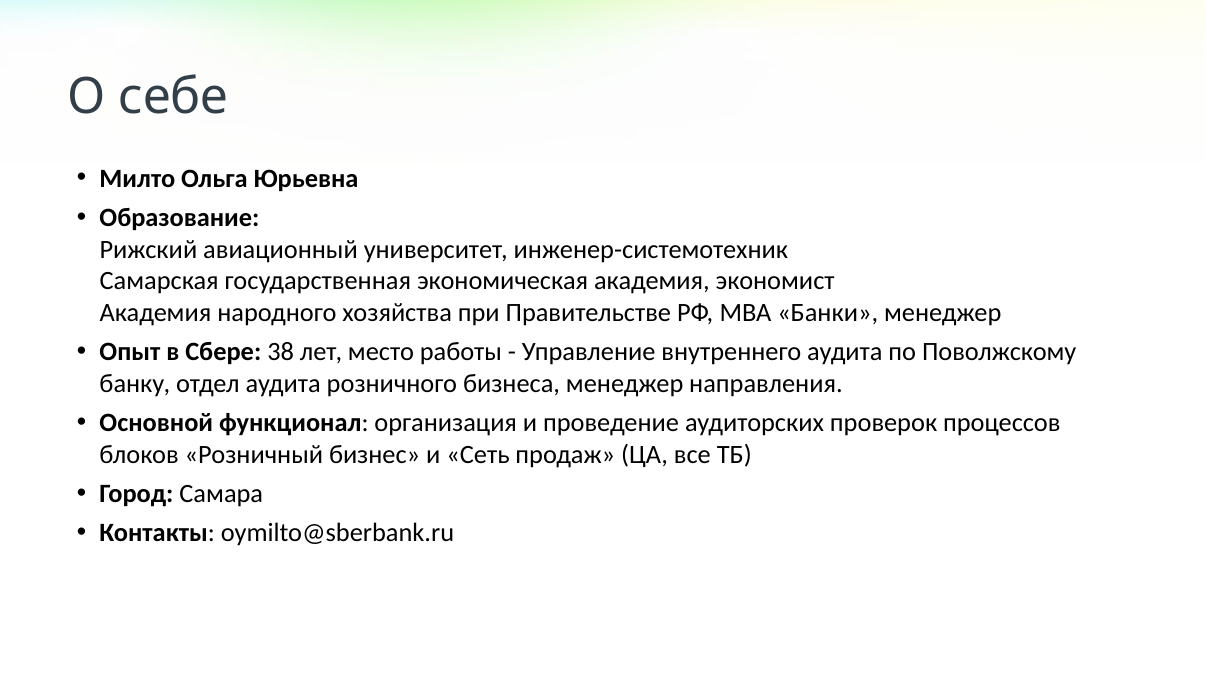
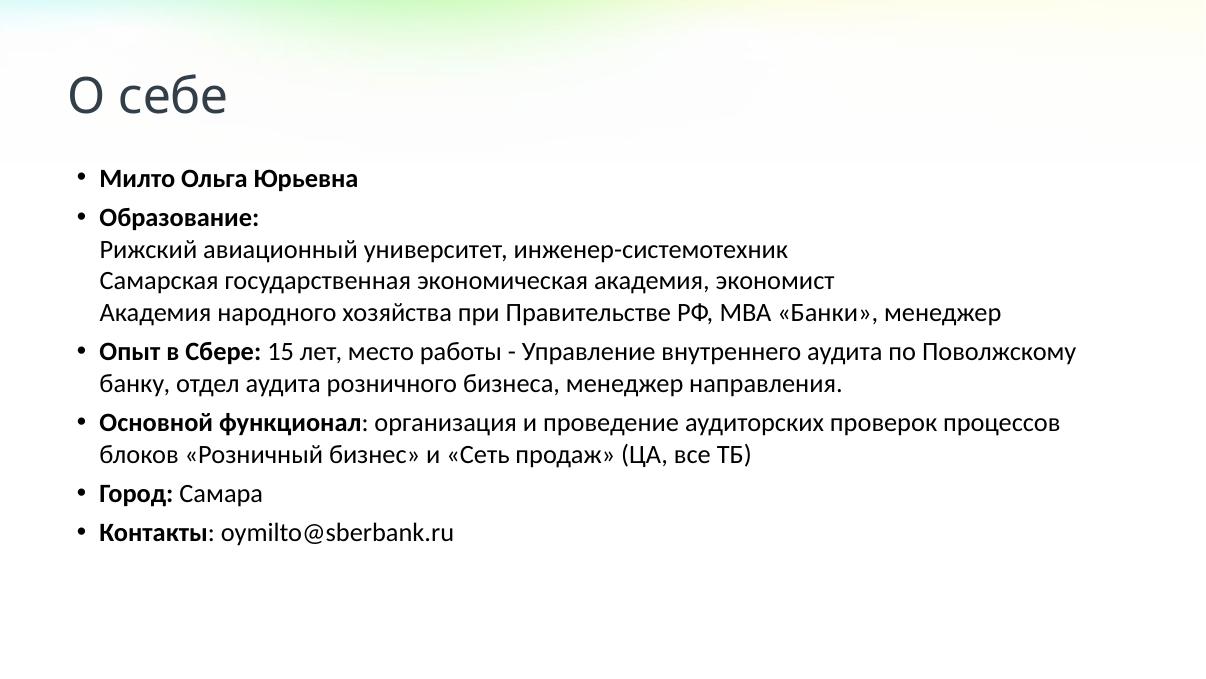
38: 38 -> 15 (281, 352)
